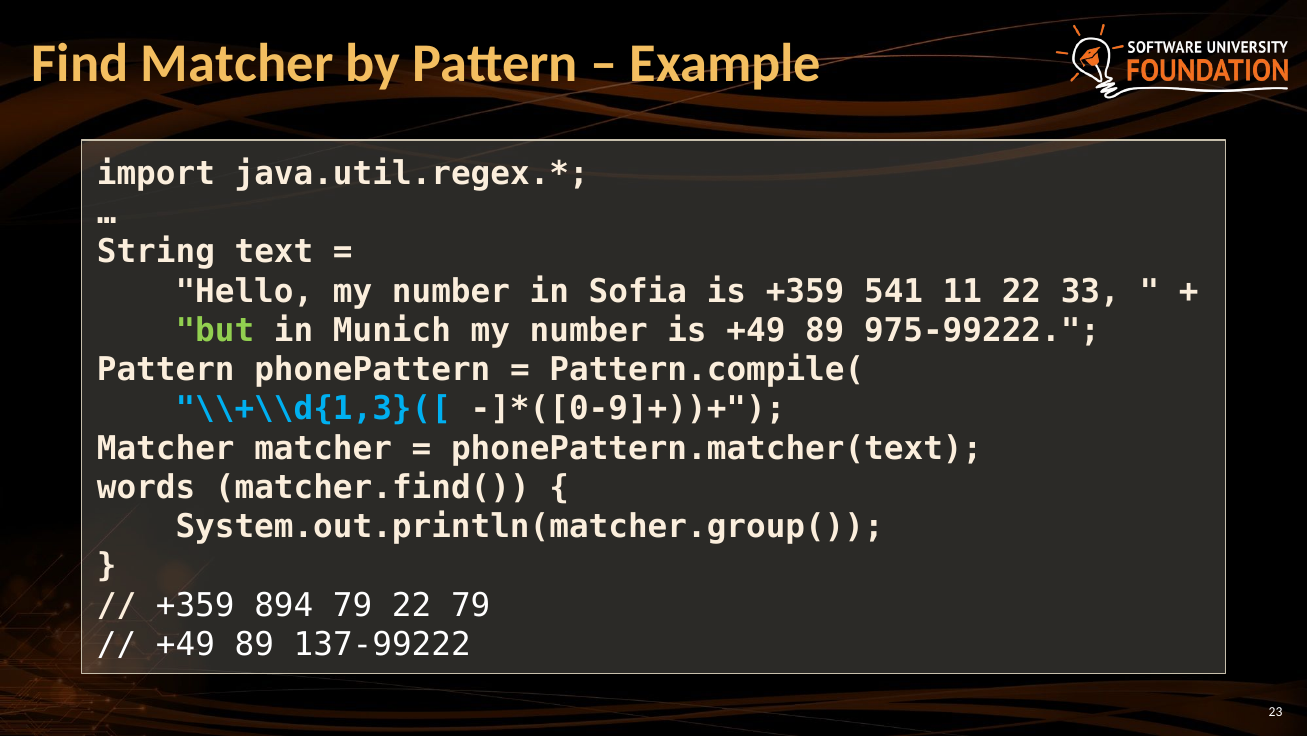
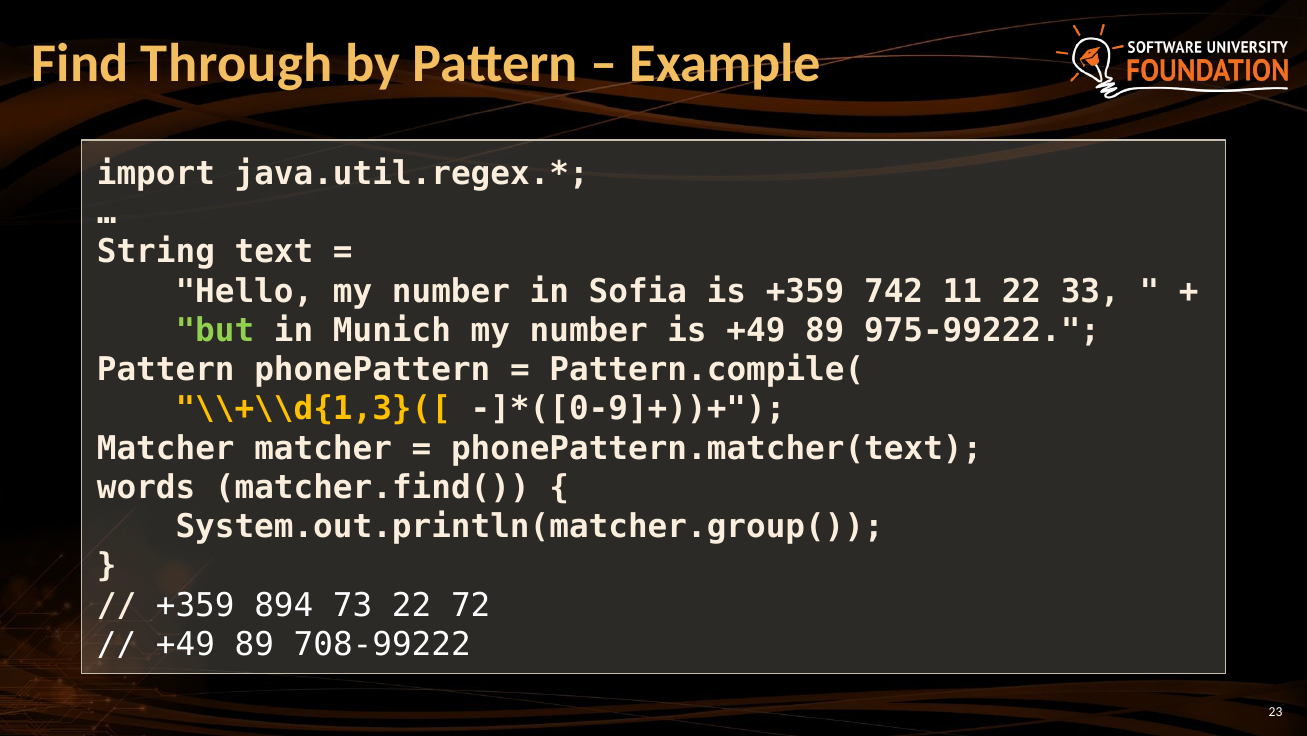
Find Matcher: Matcher -> Through (237, 64)
541: 541 -> 742 (894, 291)
\\+\\d{1,3}([ colour: light blue -> yellow (313, 409)
894 79: 79 -> 73 (353, 605)
22 79: 79 -> 72 (471, 605)
137-99222: 137-99222 -> 708-99222 (382, 644)
